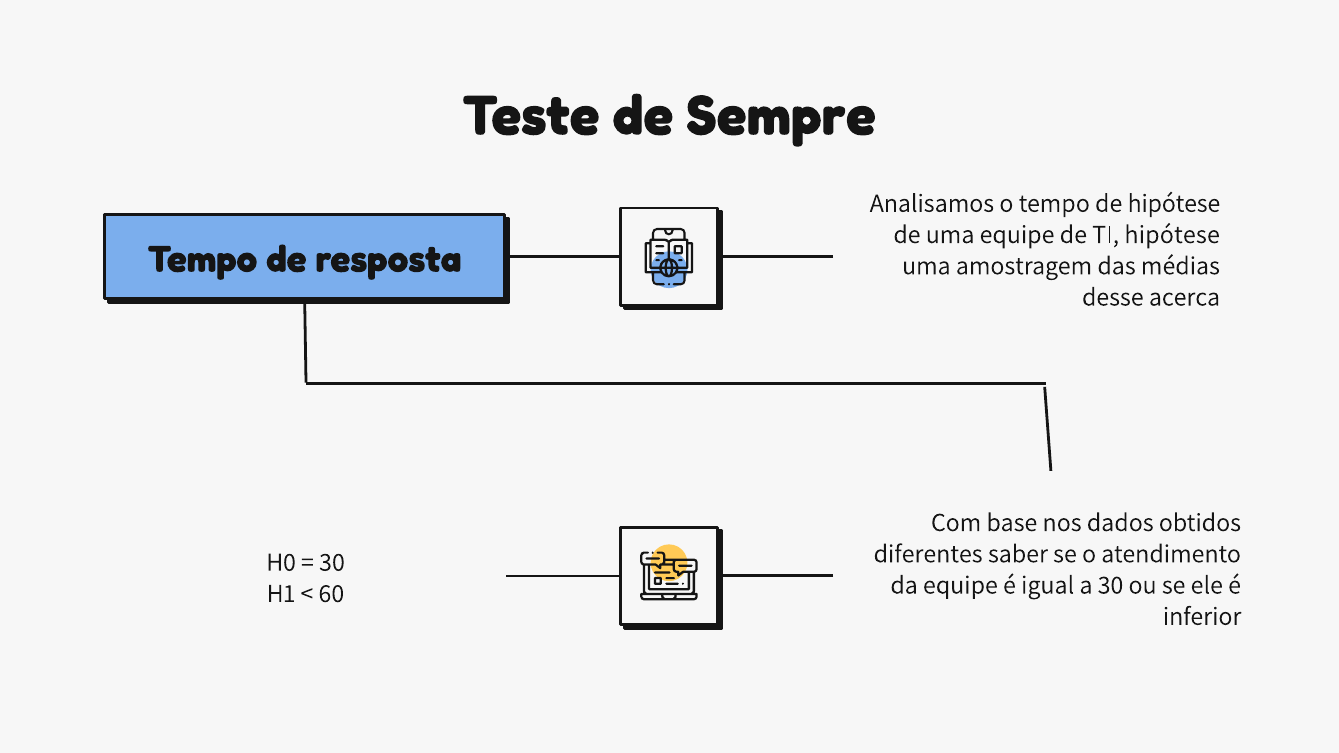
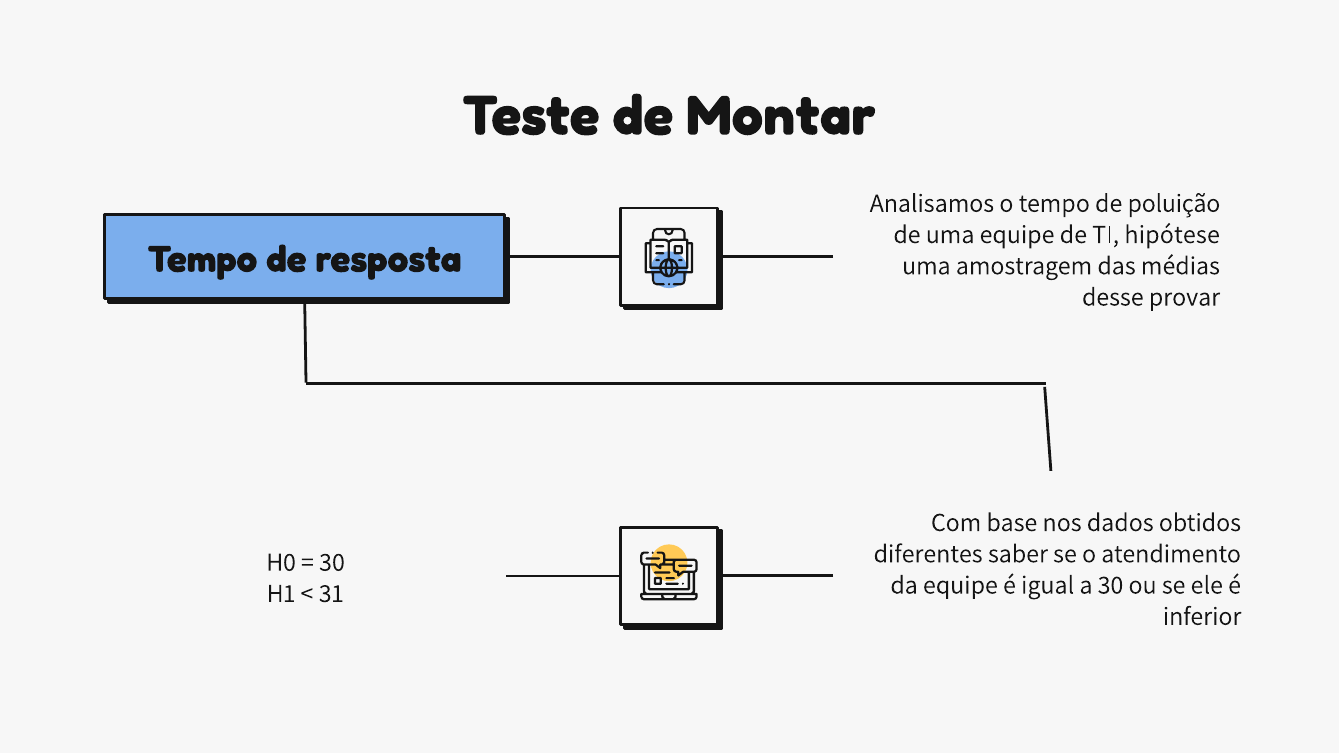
Sempre: Sempre -> Montar (781, 116)
de hipótese: hipótese -> poluição (1174, 203)
acerca: acerca -> provar (1184, 297)
60: 60 -> 31 (331, 594)
